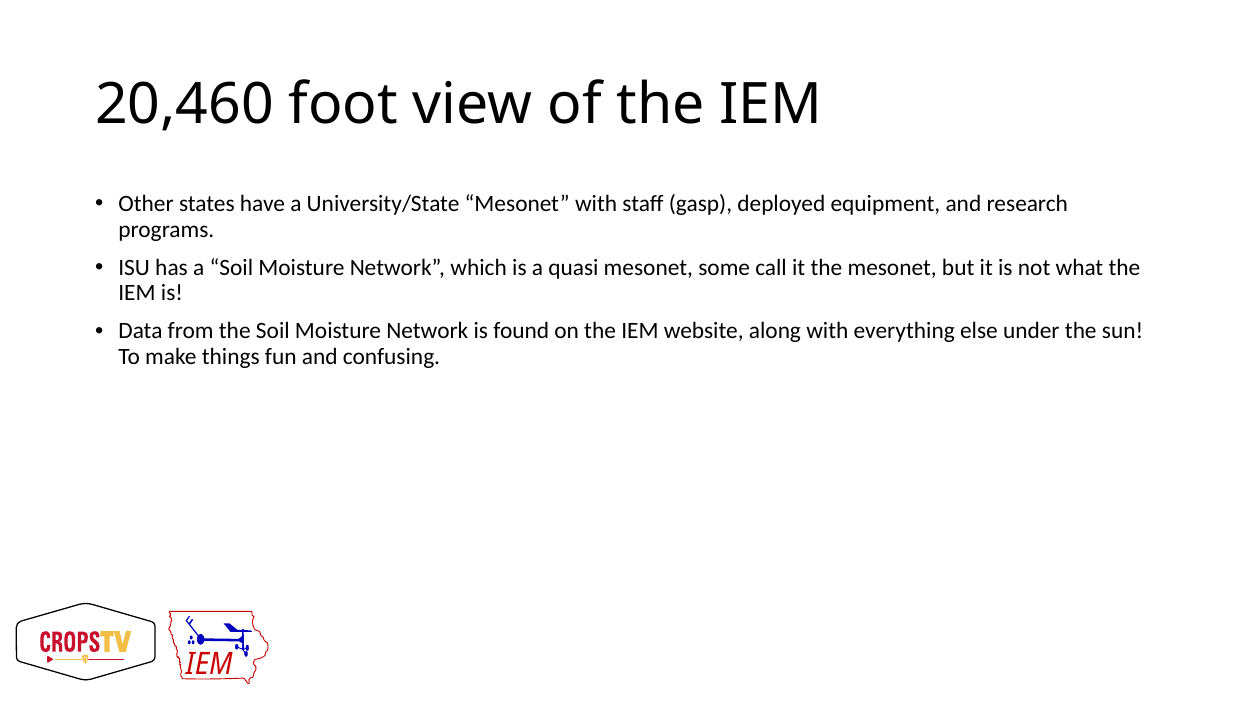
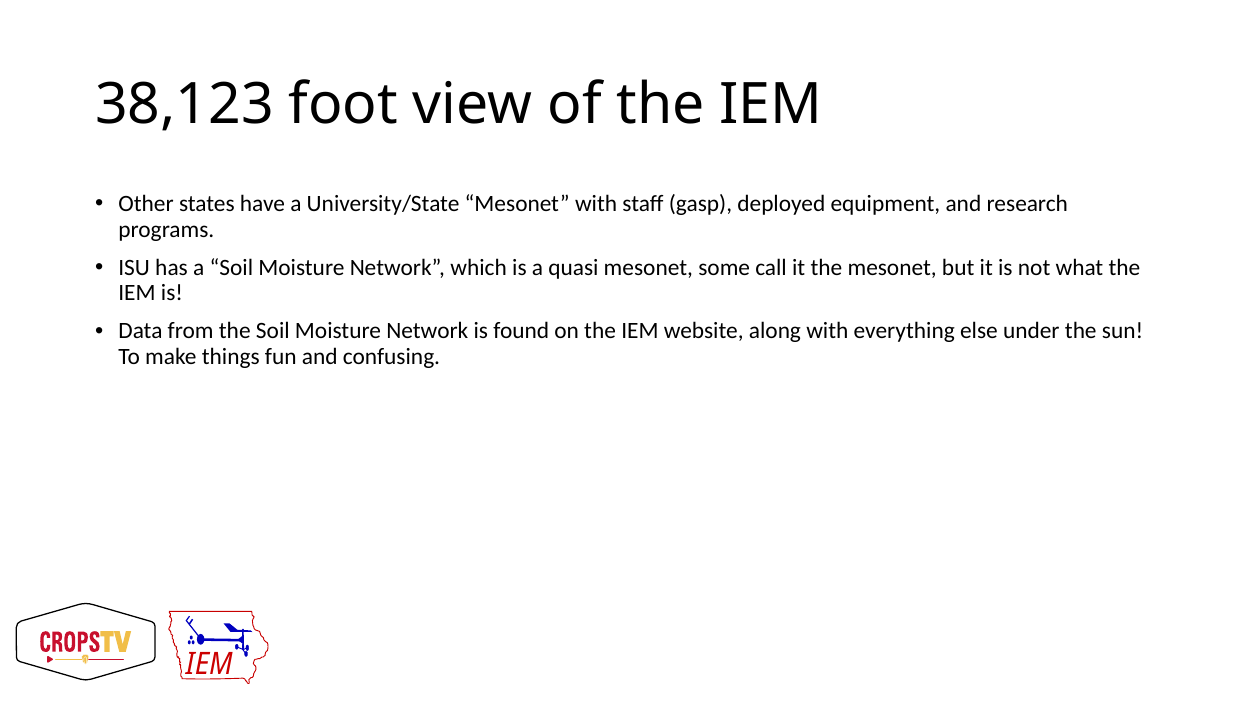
20,460: 20,460 -> 38,123 (184, 105)
